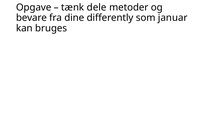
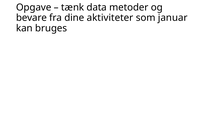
dele: dele -> data (97, 7)
differently: differently -> aktiviteter (110, 18)
